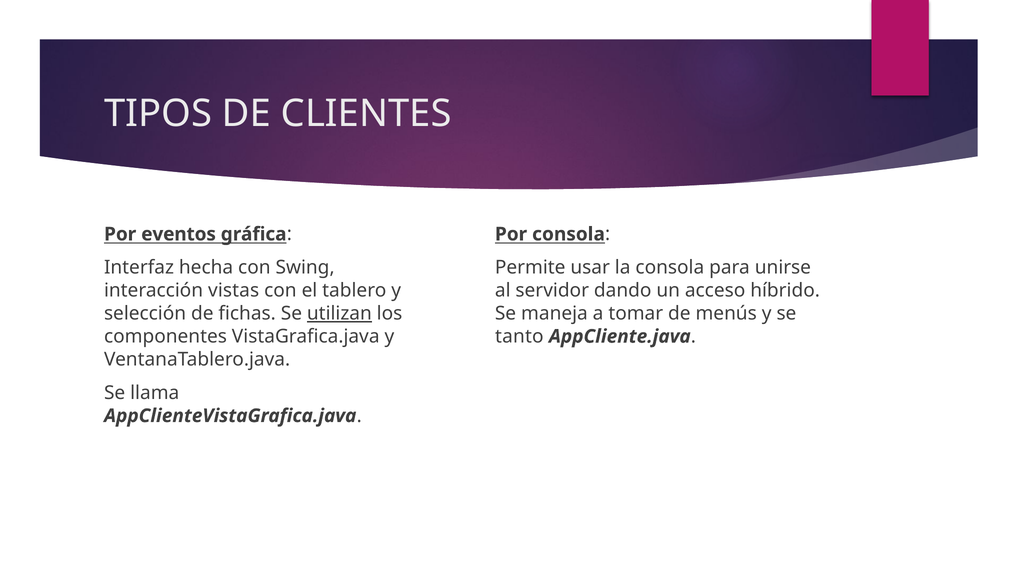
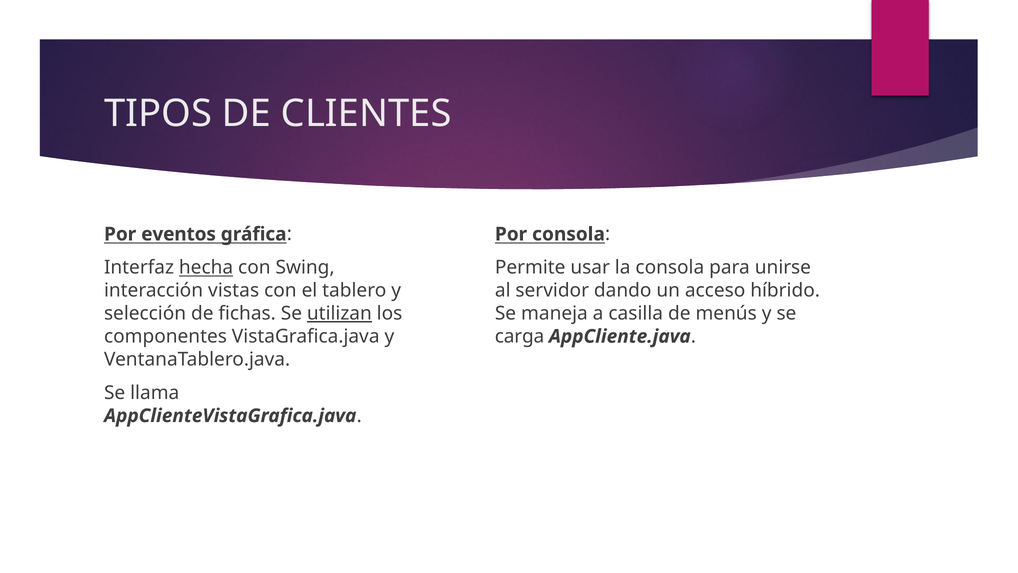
hecha underline: none -> present (206, 268)
tomar: tomar -> casilla (636, 313)
tanto: tanto -> carga (520, 336)
